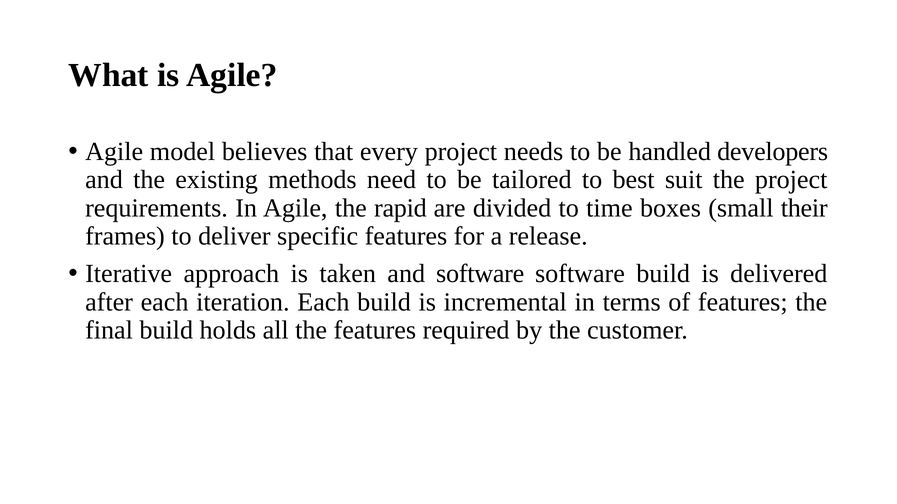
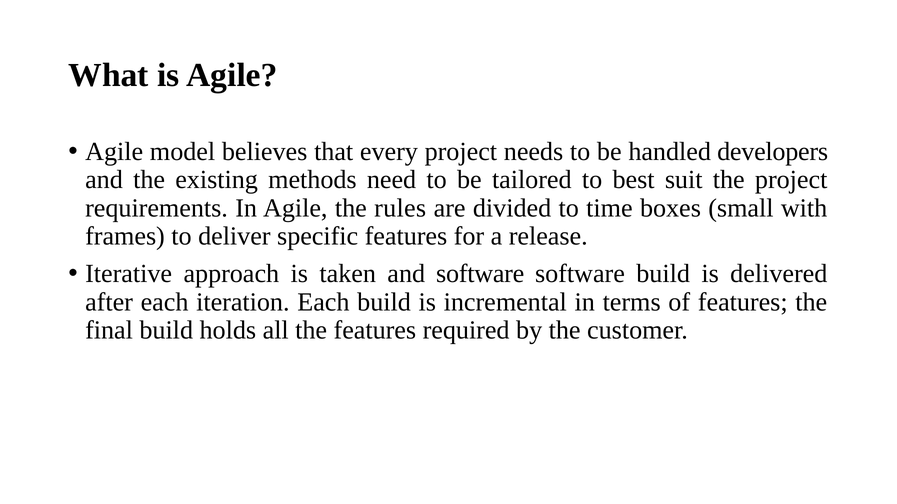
rapid: rapid -> rules (400, 208)
their: their -> with (804, 208)
